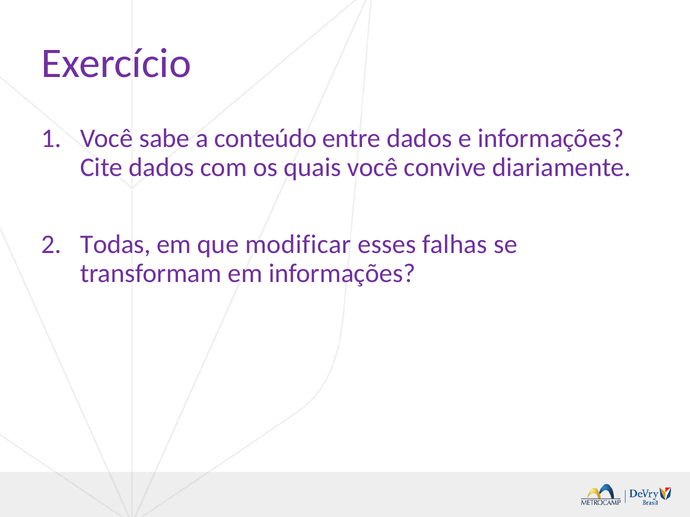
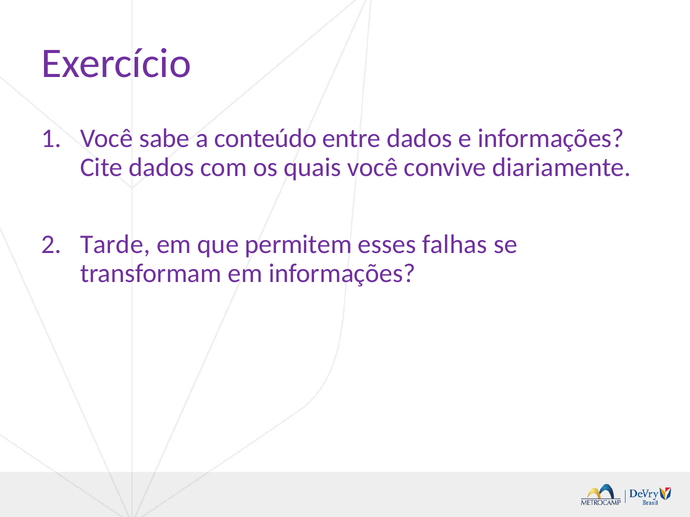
Todas: Todas -> Tarde (115, 245)
modificar: modificar -> permitem (298, 245)
